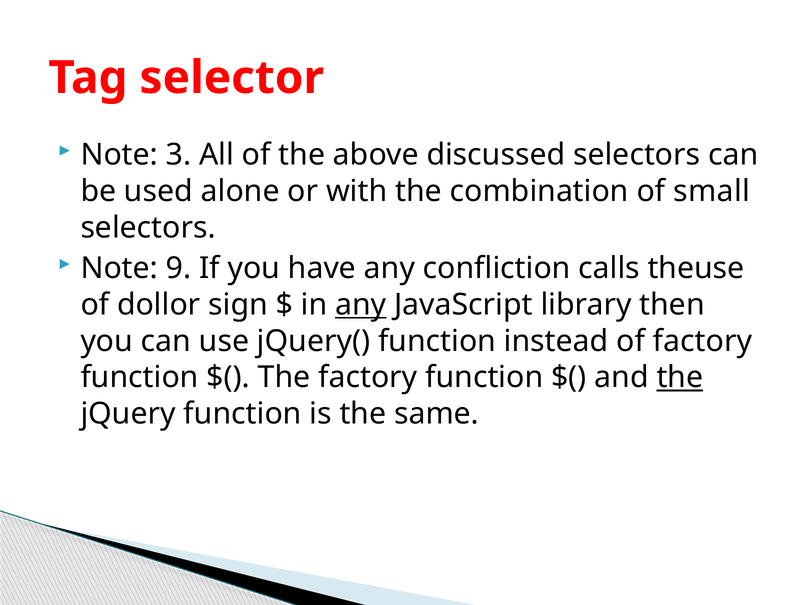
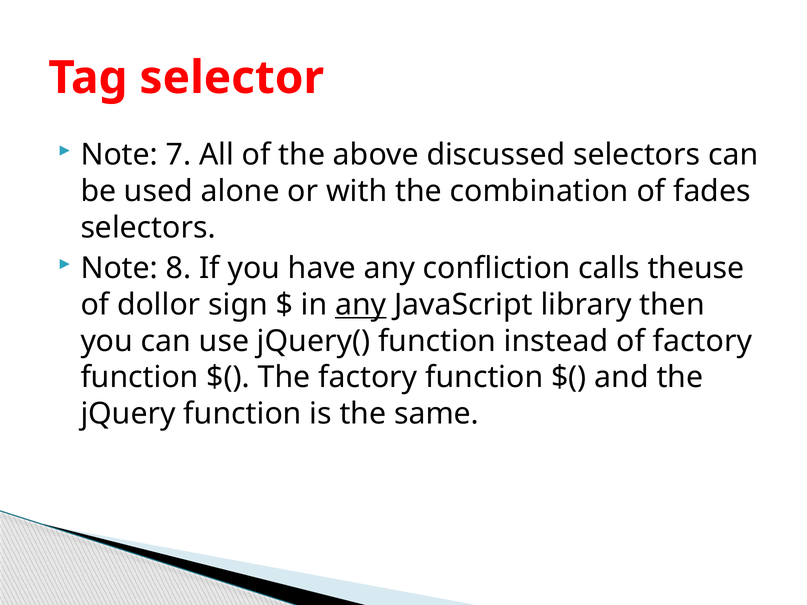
3: 3 -> 7 (179, 155)
small: small -> fades (712, 191)
9: 9 -> 8 (179, 269)
the underline: present -> none (680, 378)
